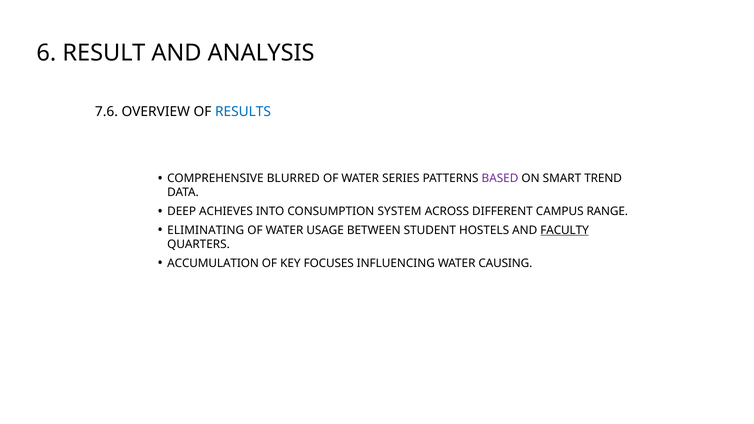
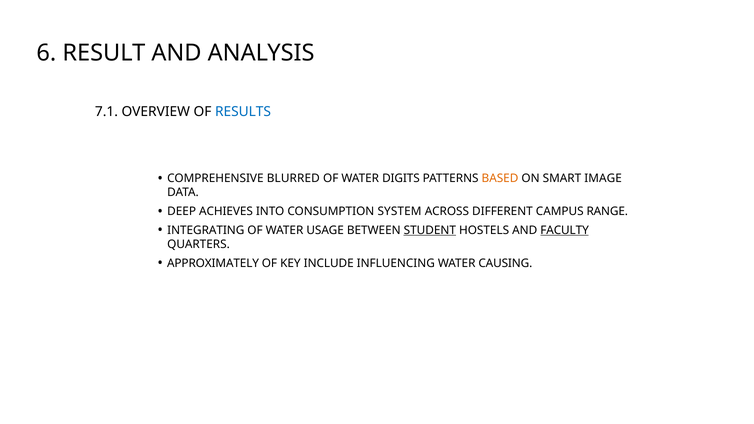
7.6: 7.6 -> 7.1 (106, 112)
SERIES: SERIES -> DIGITS (401, 178)
BASED colour: purple -> orange (500, 178)
TREND: TREND -> IMAGE (603, 178)
ELIMINATING: ELIMINATING -> INTEGRATING (206, 230)
STUDENT underline: none -> present (430, 230)
ACCUMULATION: ACCUMULATION -> APPROXIMATELY (213, 263)
FOCUSES: FOCUSES -> INCLUDE (329, 263)
